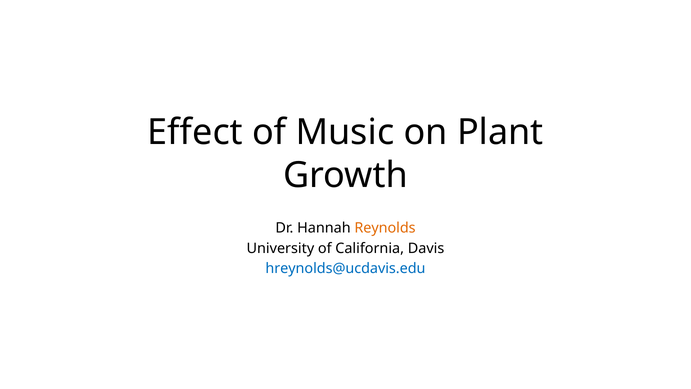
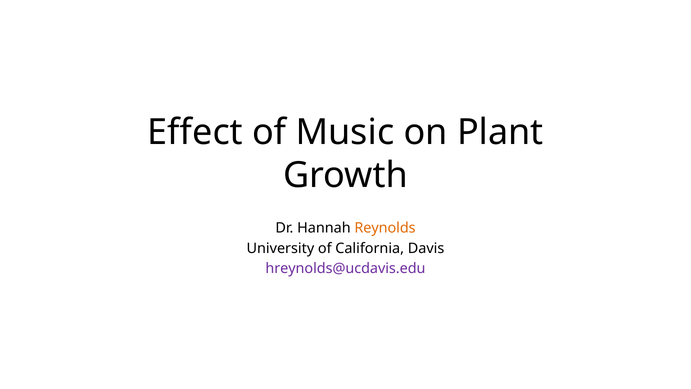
hreynolds@ucdavis.edu colour: blue -> purple (345, 268)
